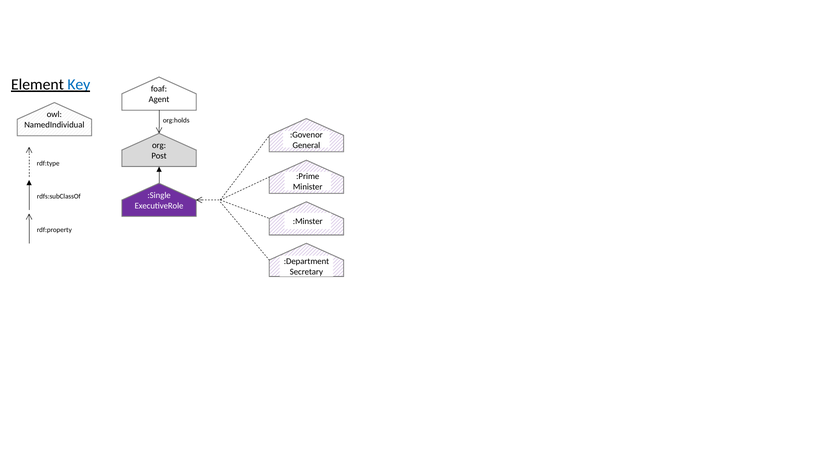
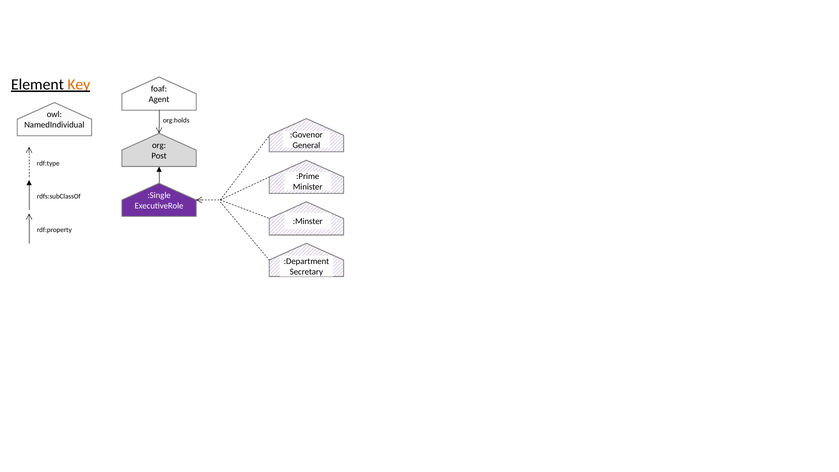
Key colour: blue -> orange (79, 84)
